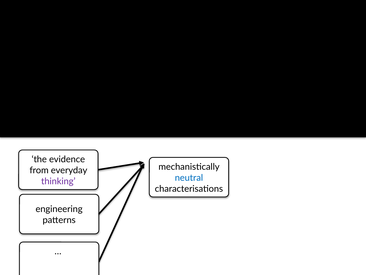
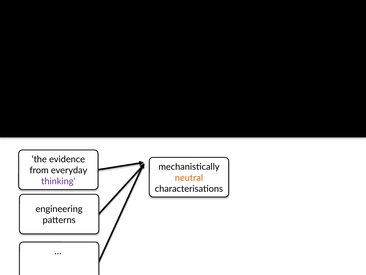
neutral colour: blue -> orange (189, 177)
